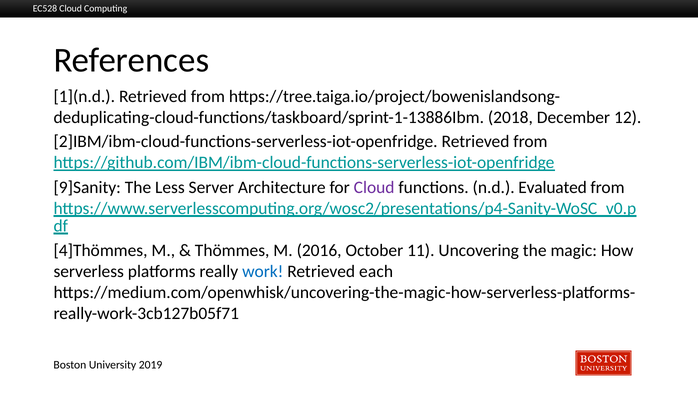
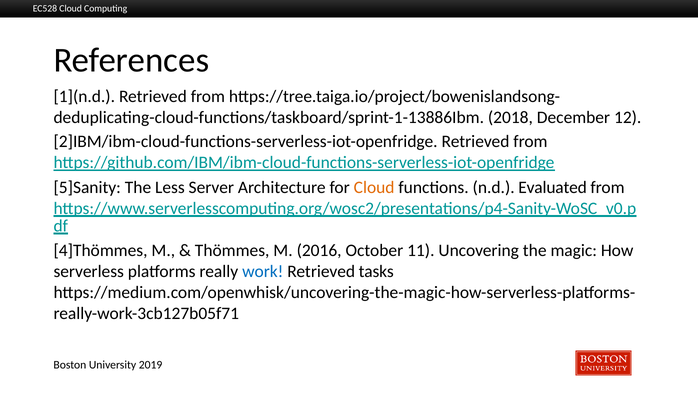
9]Sanity: 9]Sanity -> 5]Sanity (87, 187)
Cloud colour: purple -> orange (374, 187)
each: each -> tasks (376, 271)
